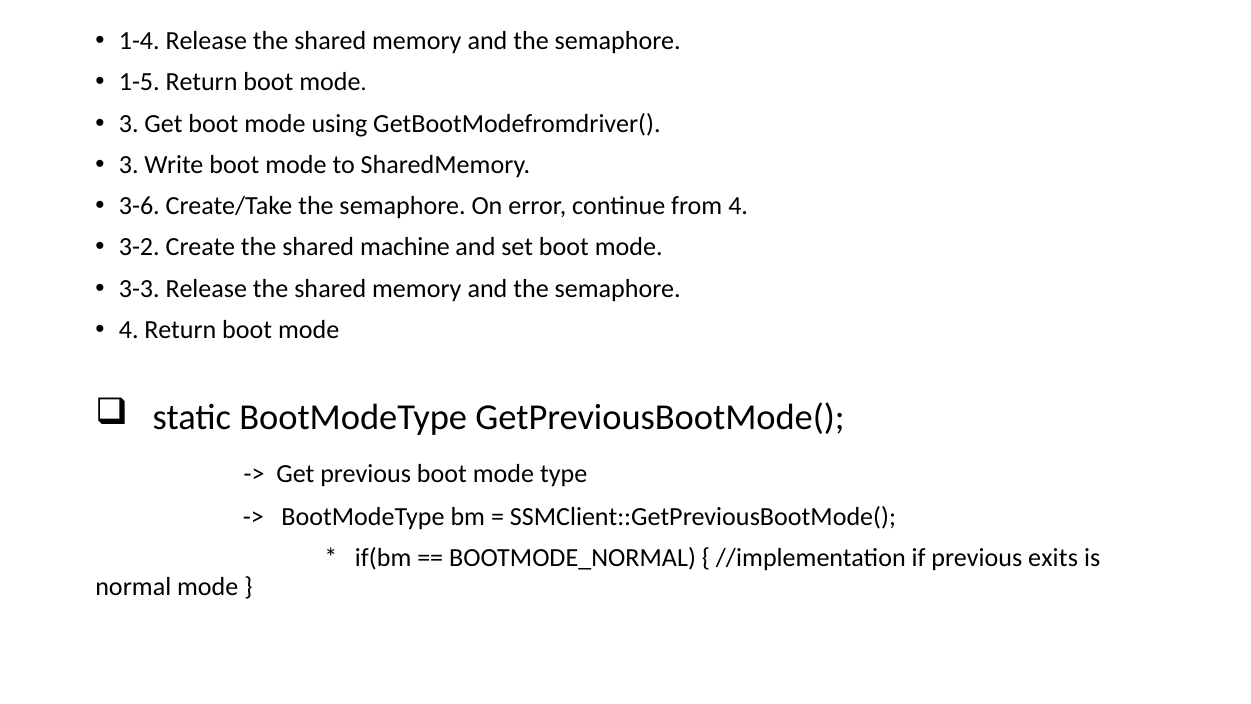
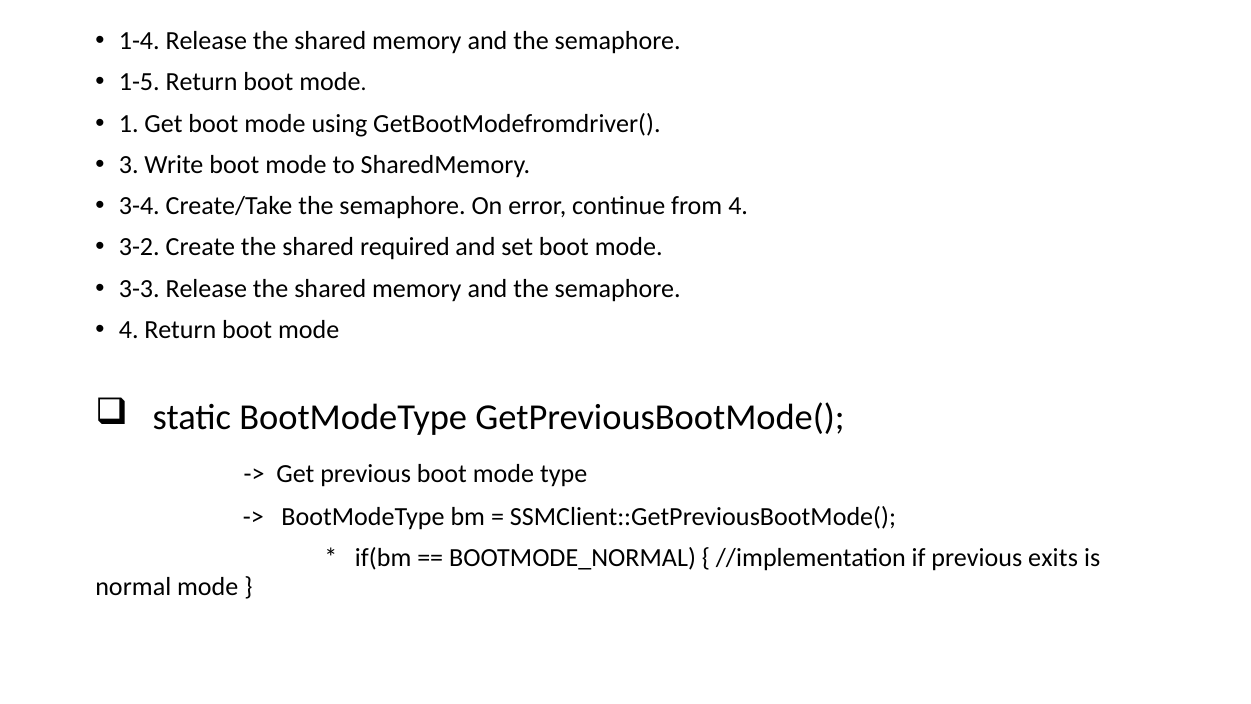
3: 3 -> 1 (129, 124)
3-6: 3-6 -> 3-4 (139, 206)
machine: machine -> required (405, 247)
